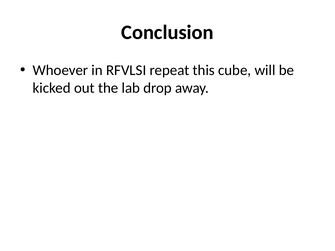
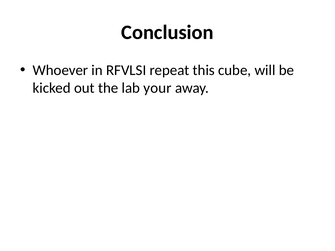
drop: drop -> your (157, 88)
